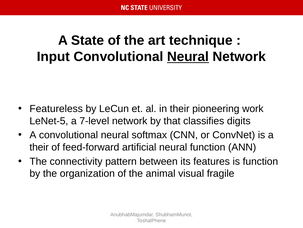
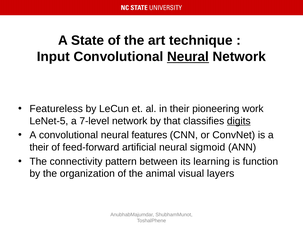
digits underline: none -> present (239, 121)
softmax: softmax -> features (149, 135)
neural function: function -> sigmoid (208, 147)
features: features -> learning (212, 161)
fragile: fragile -> layers (221, 173)
